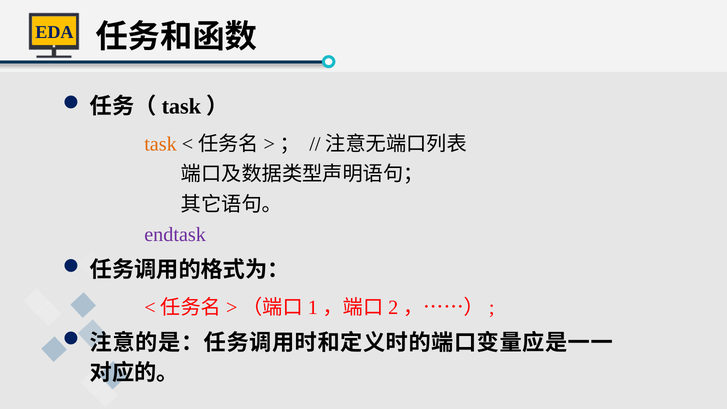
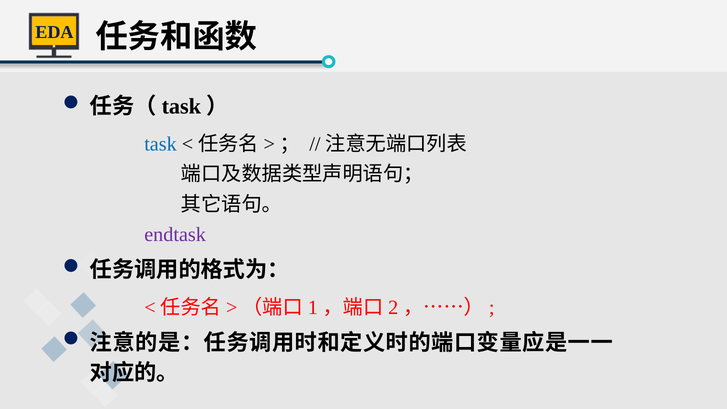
task colour: orange -> blue (161, 144)
